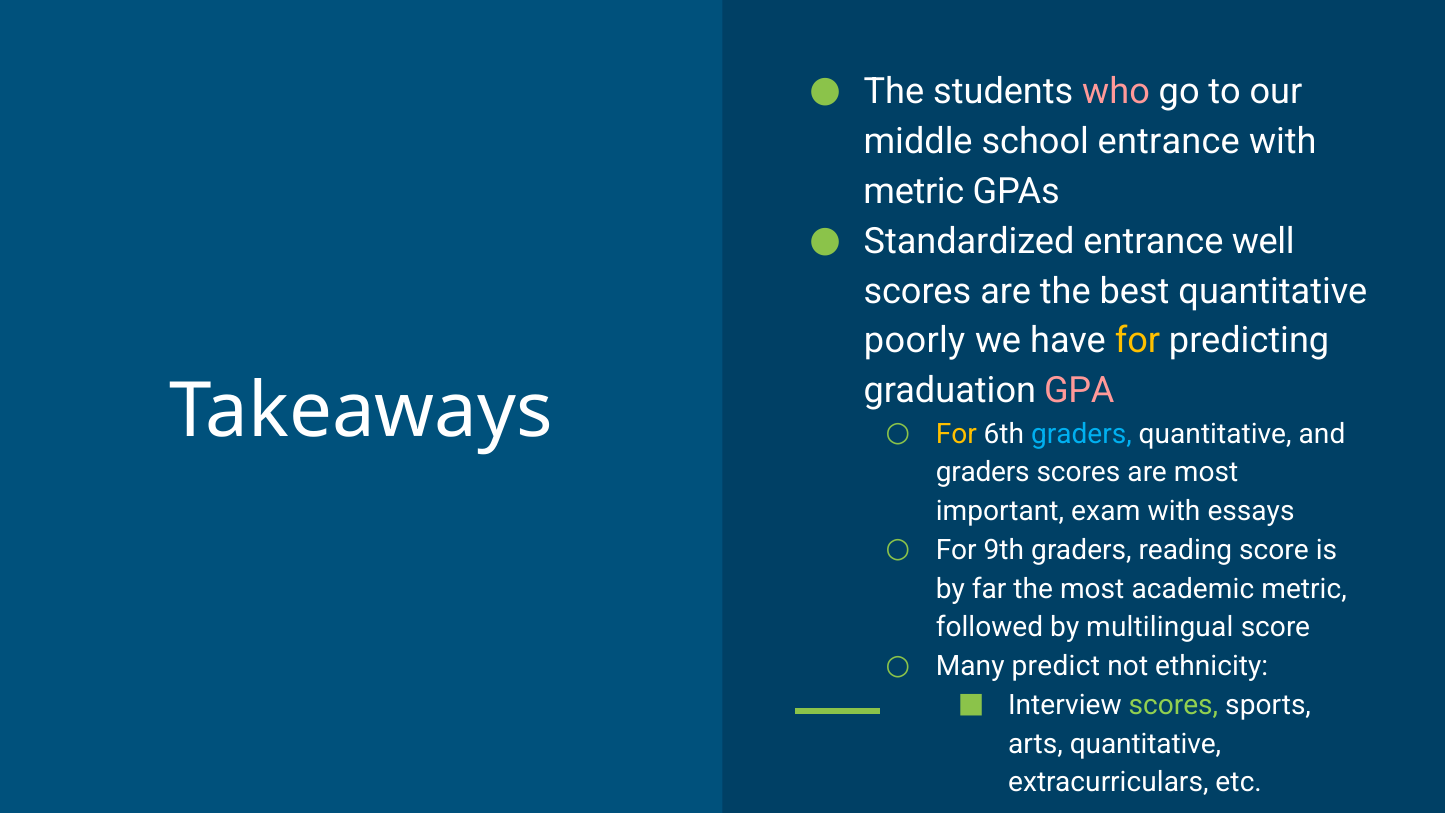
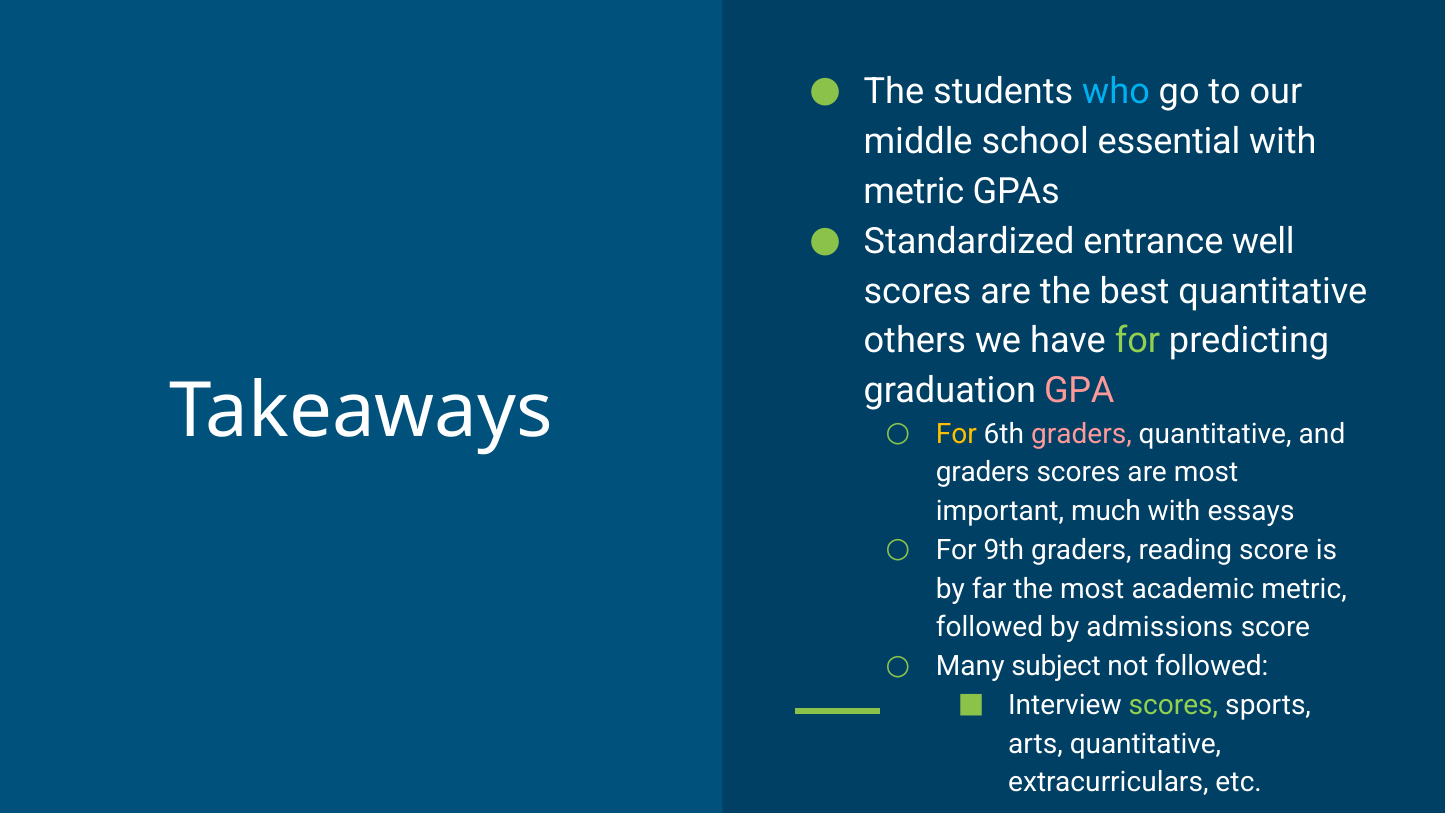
who colour: pink -> light blue (1116, 92)
school entrance: entrance -> essential (1169, 142)
poorly: poorly -> others (915, 341)
for colour: yellow -> light green (1137, 341)
graders colour: light blue -> pink (1081, 434)
exam: exam -> much (1106, 511)
multilingual: multilingual -> admissions (1160, 627)
predict: predict -> subject (1056, 666)
not ethnicity: ethnicity -> followed (1212, 666)
